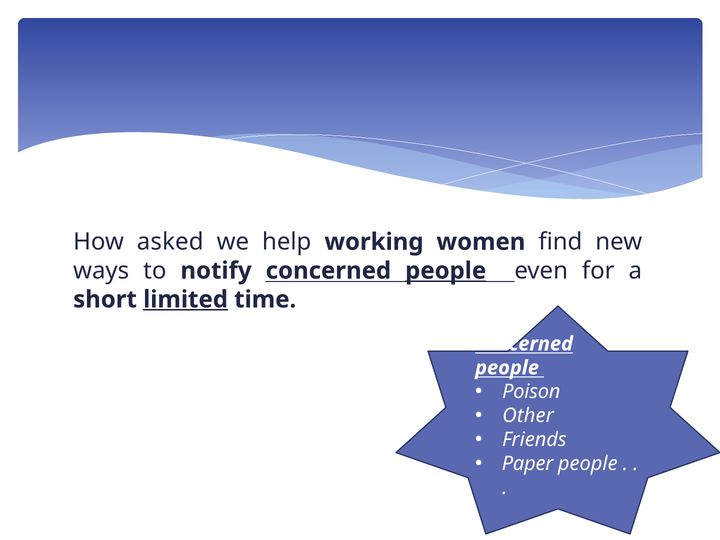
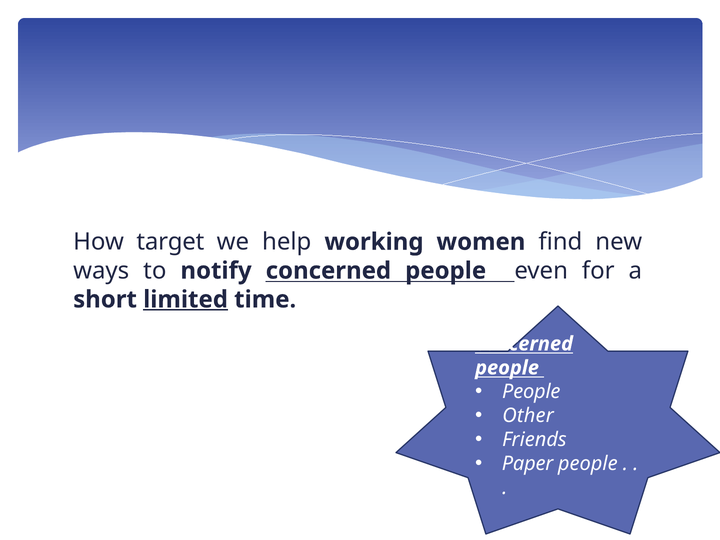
asked: asked -> target (170, 242)
people underline: present -> none (446, 271)
Poison: Poison -> People (531, 392)
